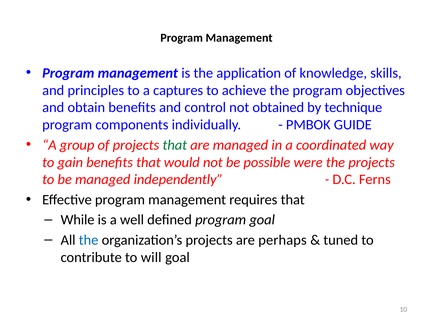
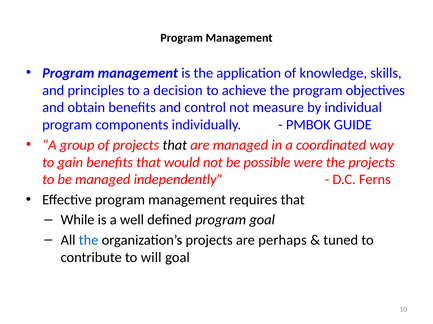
captures: captures -> decision (178, 90)
obtained: obtained -> measure (278, 108)
technique: technique -> individual (353, 108)
that colour: green -> black (175, 145)
